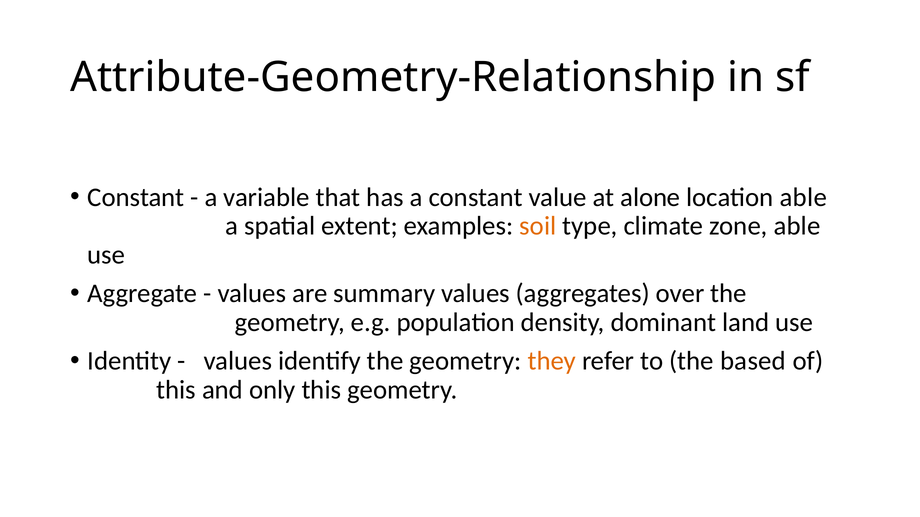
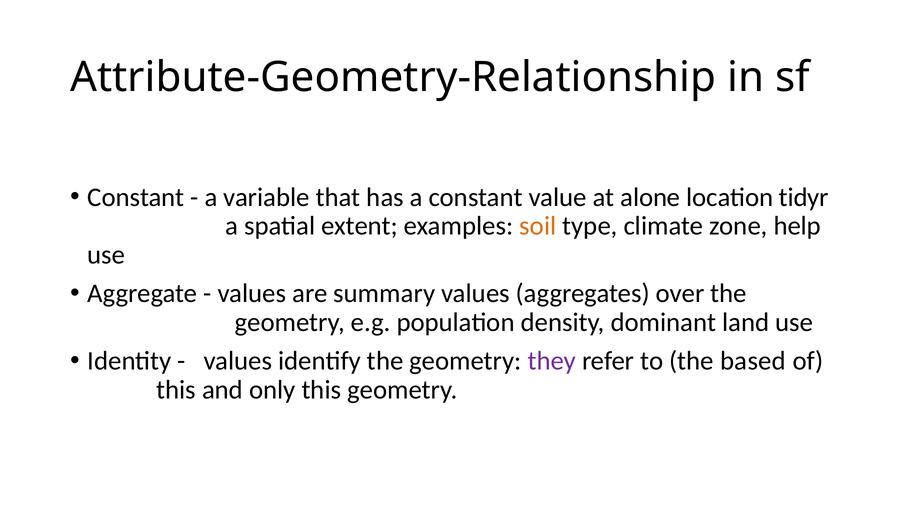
location able: able -> tidyr (804, 197)
zone able: able -> help (797, 226)
they colour: orange -> purple (552, 361)
